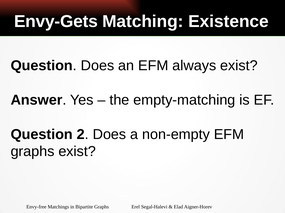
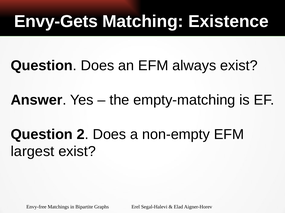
graphs: graphs -> largest (32, 152)
